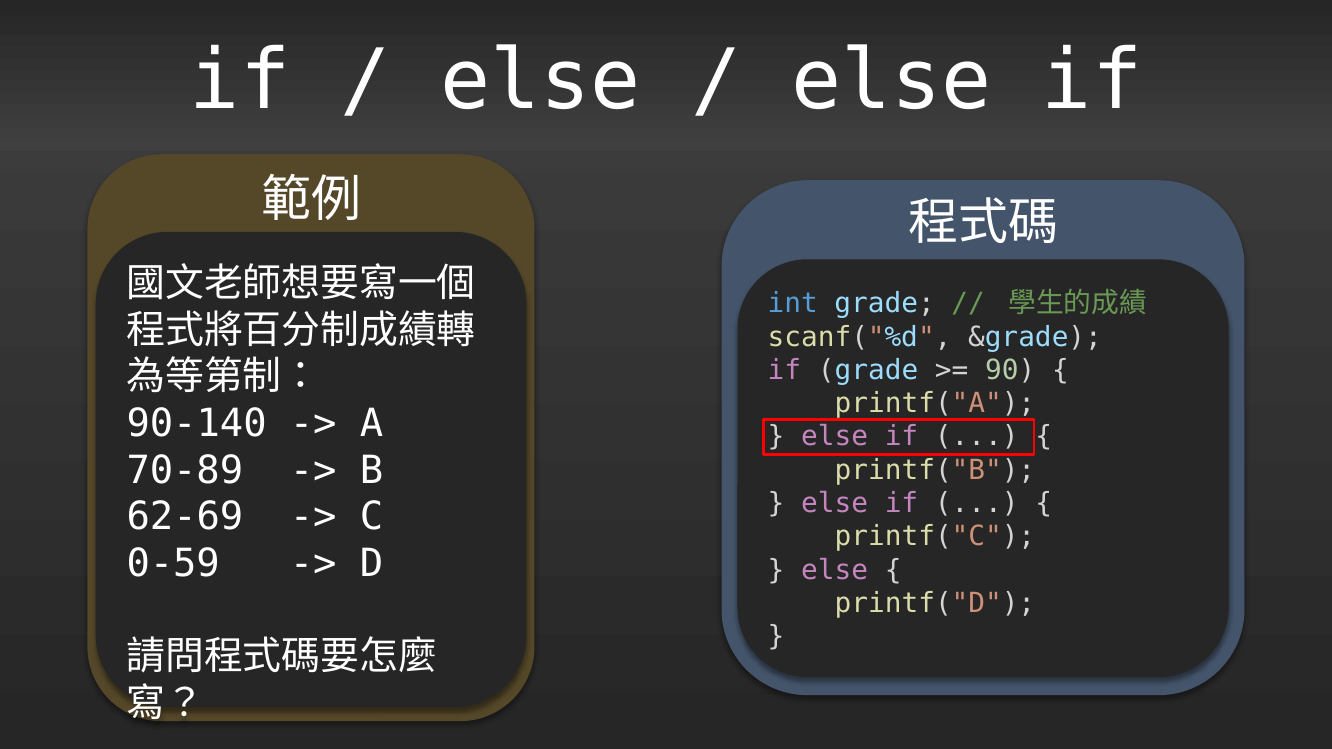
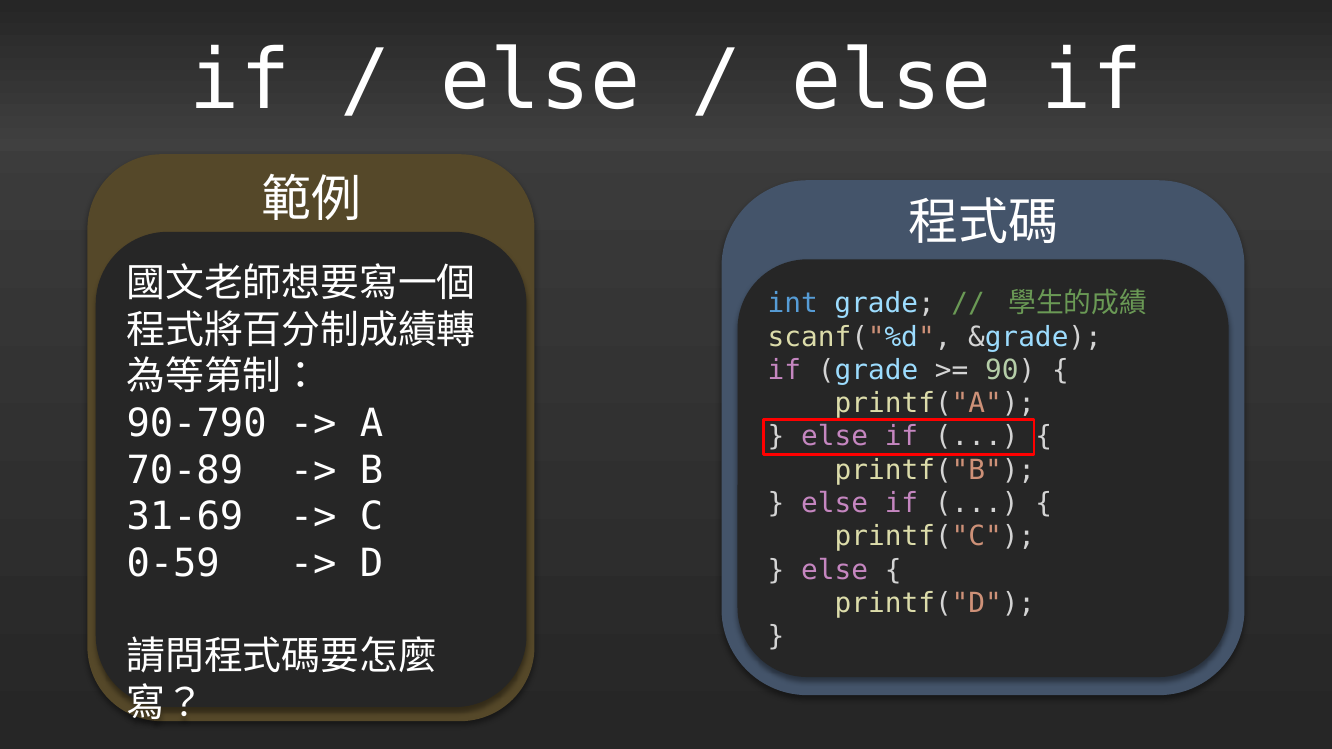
90-140: 90-140 -> 90-790 (197, 424)
62-69: 62-69 -> 31-69 (185, 517)
